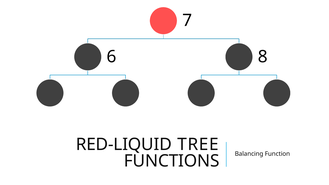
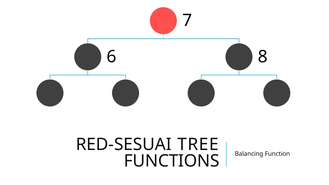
RED-LIQUID: RED-LIQUID -> RED-SESUAI (124, 145)
